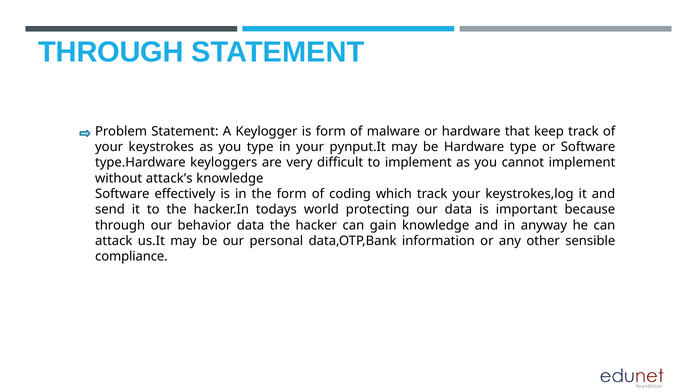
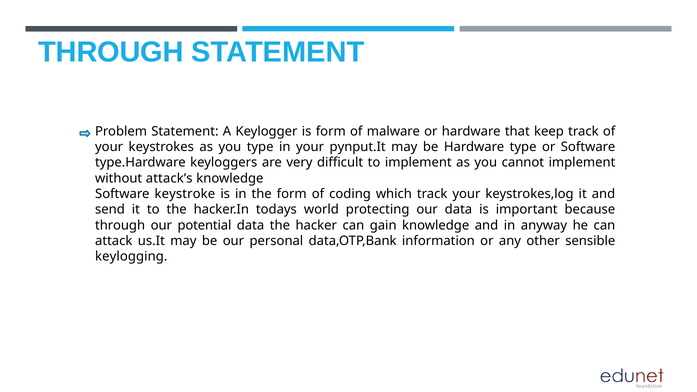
effectively: effectively -> keystroke (185, 194)
behavior: behavior -> potential (204, 225)
compliance: compliance -> keylogging (131, 257)
